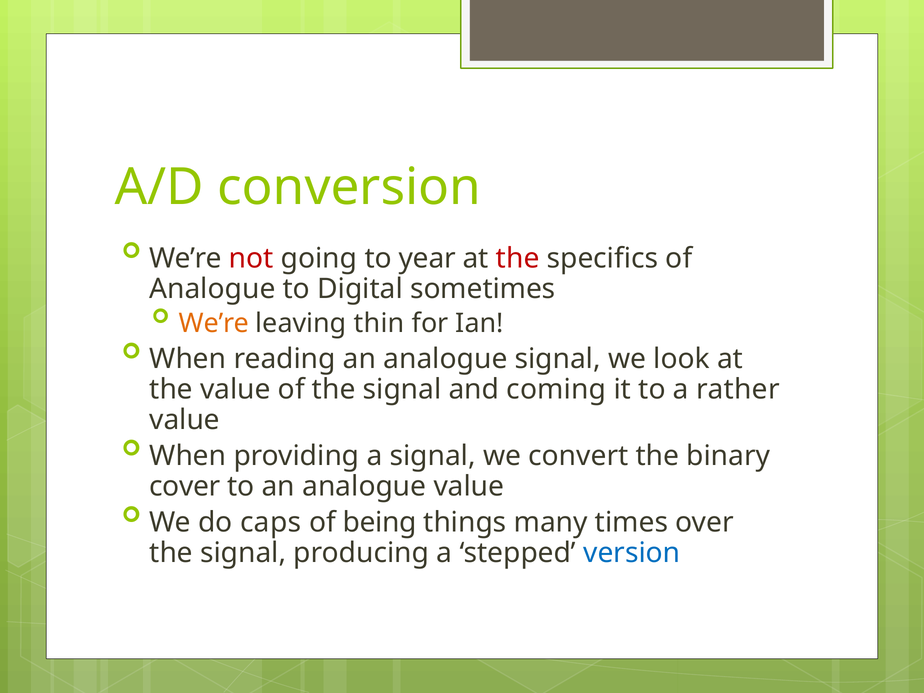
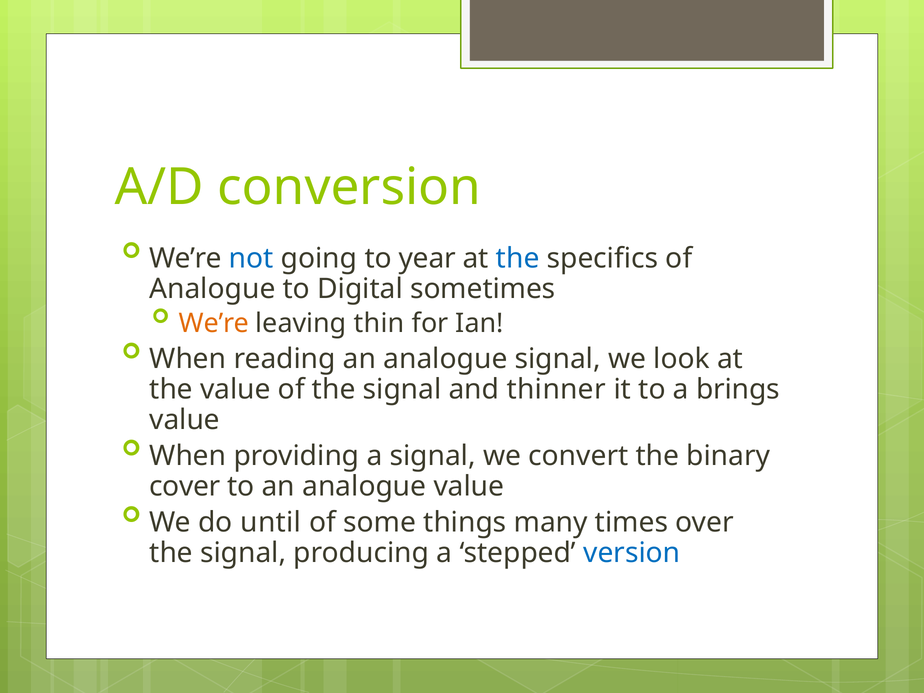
not colour: red -> blue (251, 258)
the colour: red -> blue (518, 258)
coming: coming -> thinner (556, 389)
rather: rather -> brings (738, 389)
caps: caps -> until (271, 522)
being: being -> some (380, 522)
